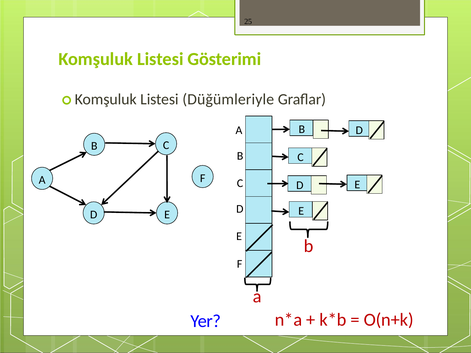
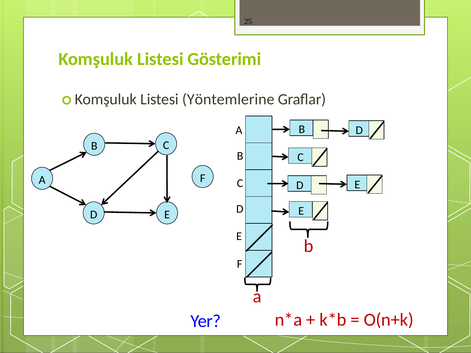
Düğümleriyle: Düğümleriyle -> Yöntemlerine (228, 99)
